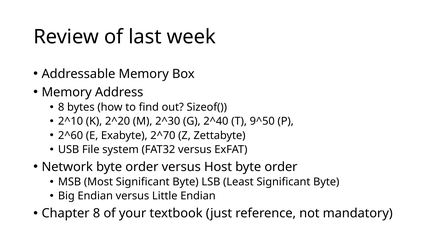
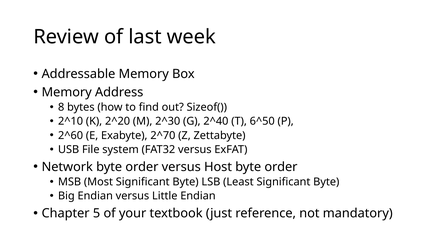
9^50: 9^50 -> 6^50 (262, 122)
Chapter 8: 8 -> 5 (97, 214)
